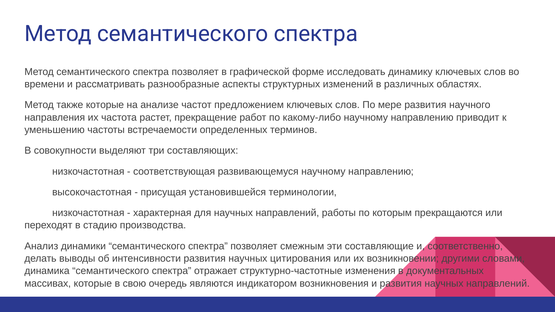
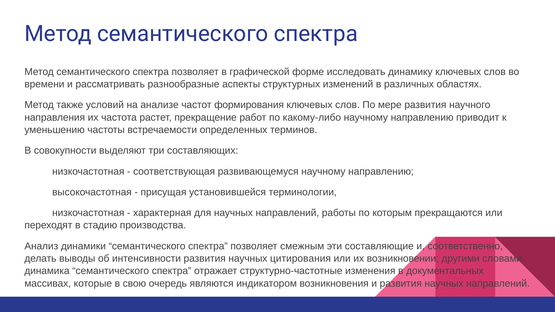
также которые: которые -> условий (105, 105)
предложением: предложением -> формирования (249, 105)
